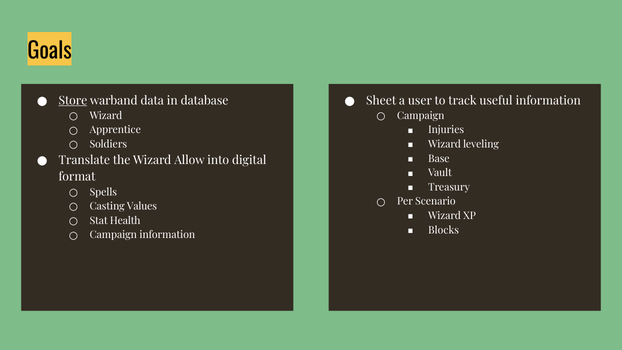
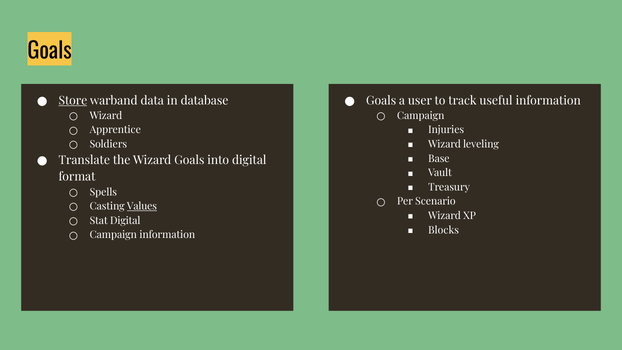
Sheet: Sheet -> Goals (381, 100)
Wizard Allow: Allow -> Goals (189, 160)
Values underline: none -> present (142, 206)
Stat Health: Health -> Digital (125, 221)
